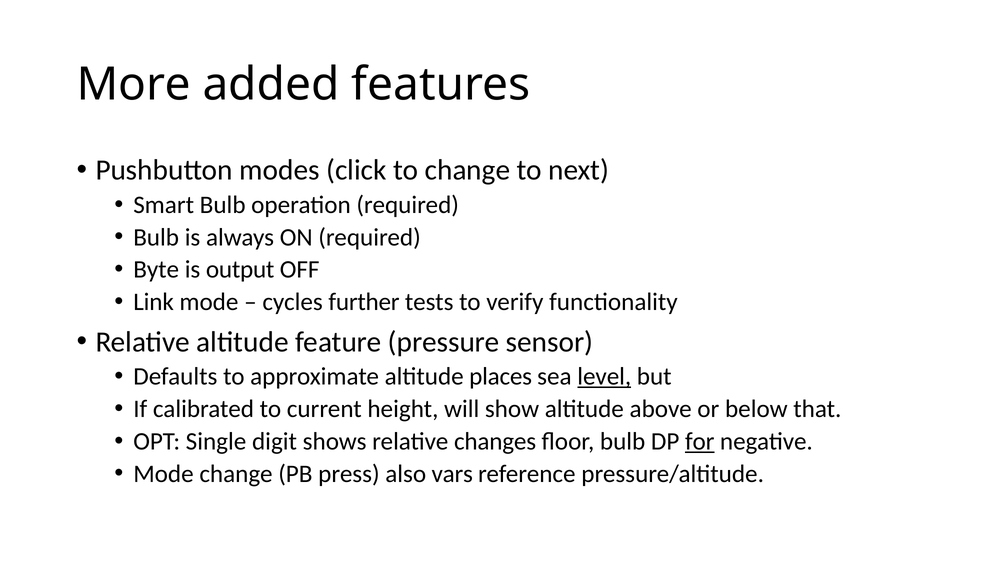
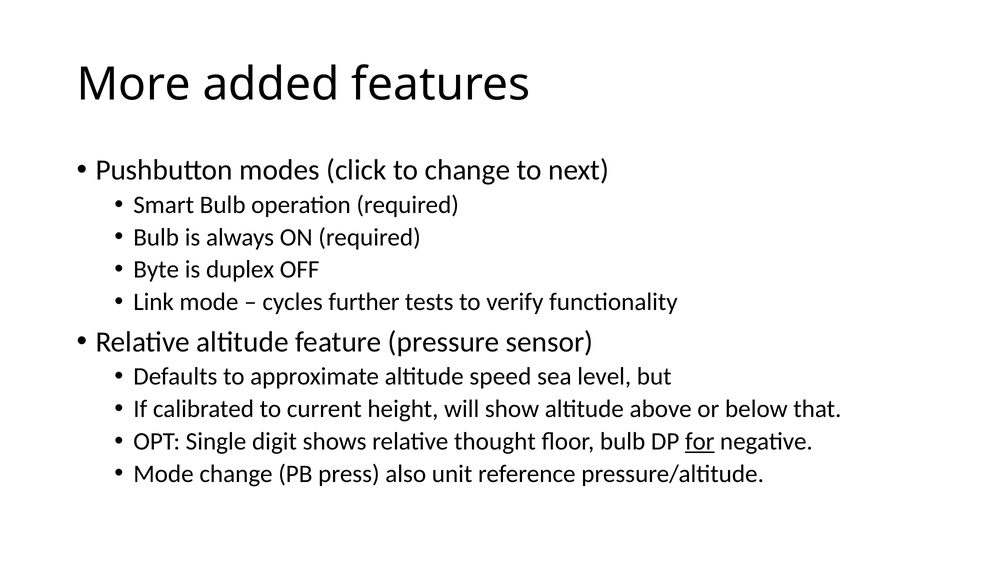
output: output -> duplex (240, 270)
places: places -> speed (500, 376)
level underline: present -> none (604, 376)
changes: changes -> thought (495, 441)
vars: vars -> unit (452, 474)
